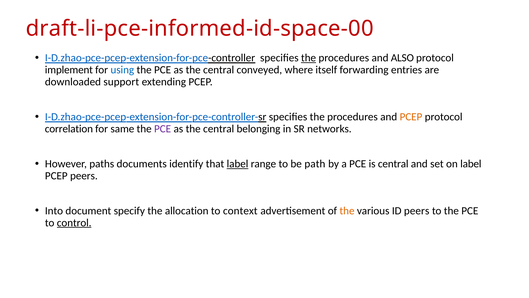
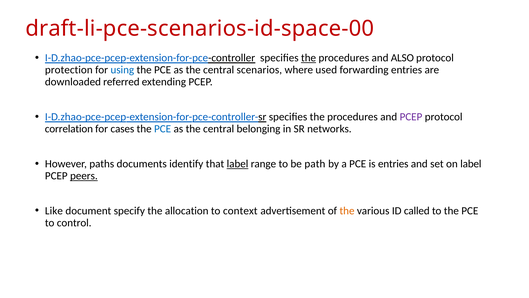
draft-li-pce-informed-id-space-00: draft-li-pce-informed-id-space-00 -> draft-li-pce-scenarios-id-space-00 (200, 29)
implement: implement -> protection (69, 70)
conveyed: conveyed -> scenarios (259, 70)
itself: itself -> used (326, 70)
support: support -> referred (121, 82)
PCEP colour: orange -> purple (411, 117)
same: same -> cases (122, 129)
PCE colour: purple -> blue (163, 129)
is central: central -> entries (393, 164)
peers underline: none -> present (84, 176)
Into: Into -> Like (54, 210)
ID peers: peers -> called (417, 210)
control underline: present -> none (74, 222)
